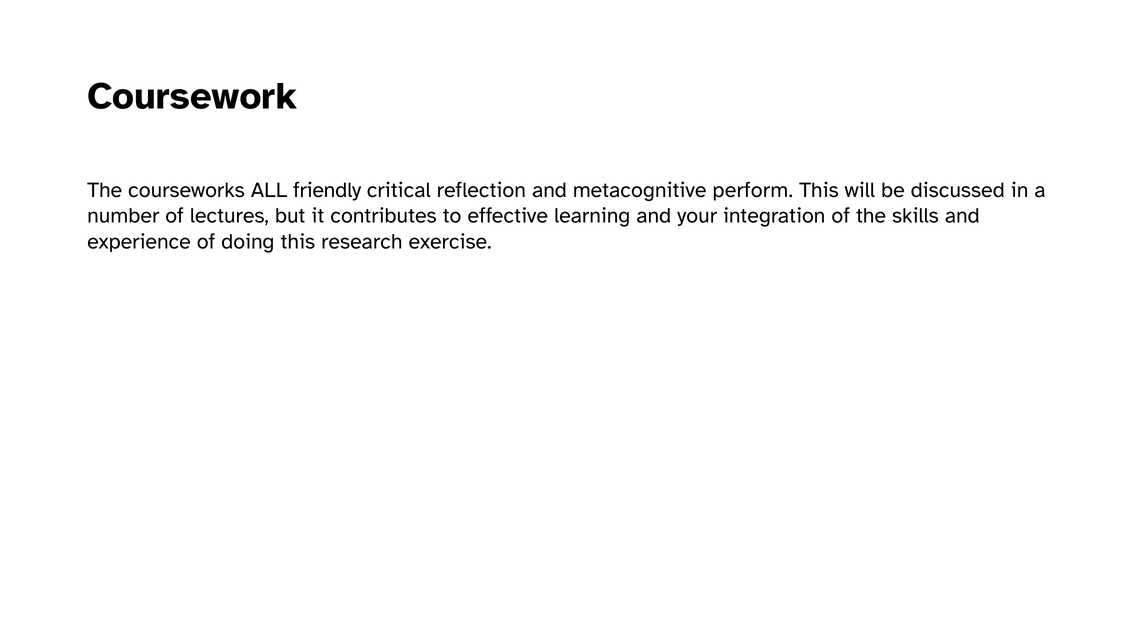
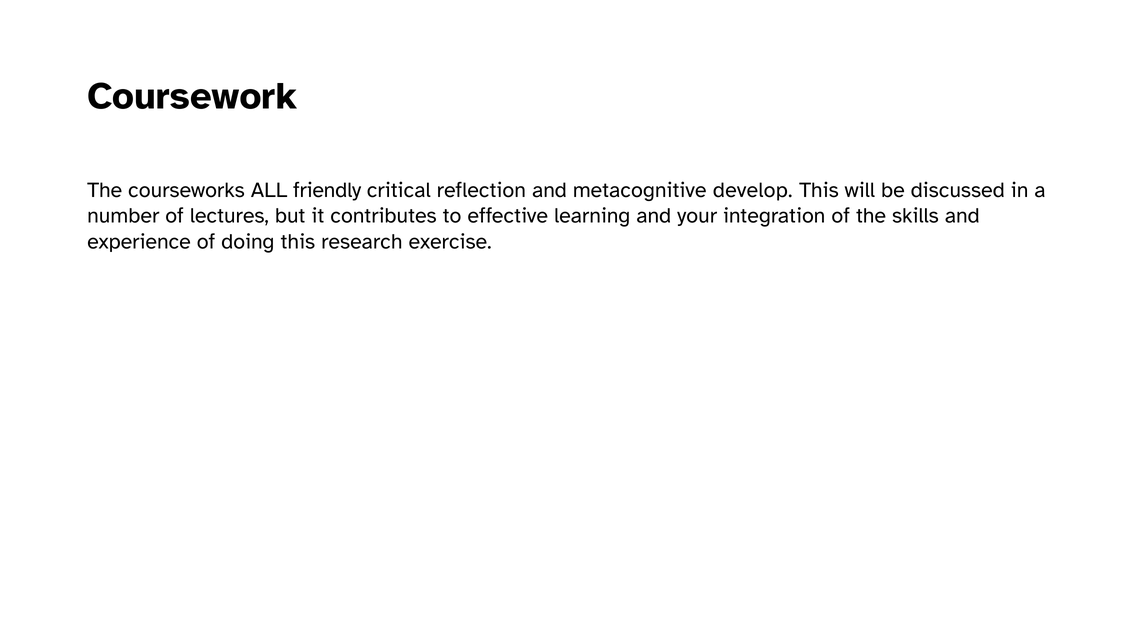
perform: perform -> develop (753, 190)
